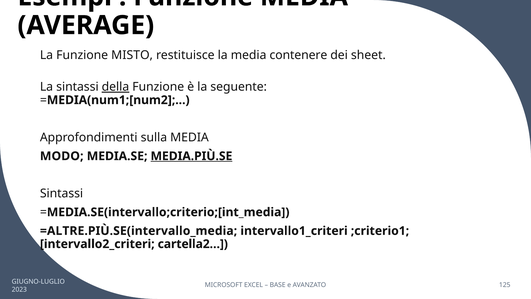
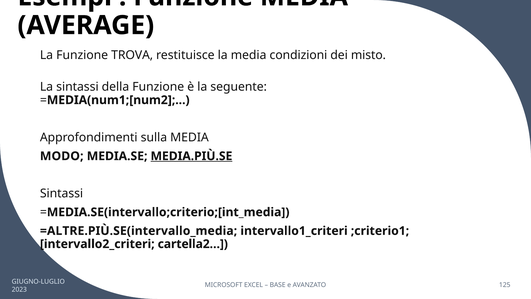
MISTO: MISTO -> TROVA (132, 55)
contenere: contenere -> condizioni (298, 55)
sheet: sheet -> misto (368, 55)
della underline: present -> none (115, 87)
